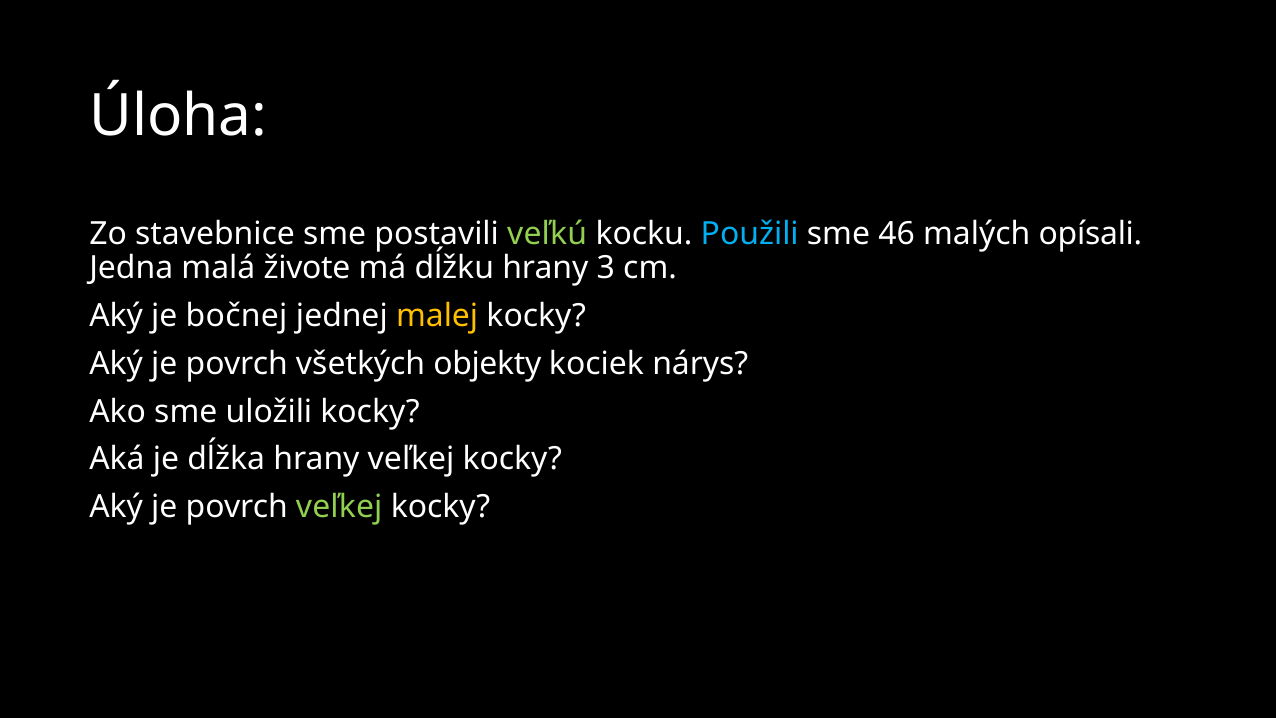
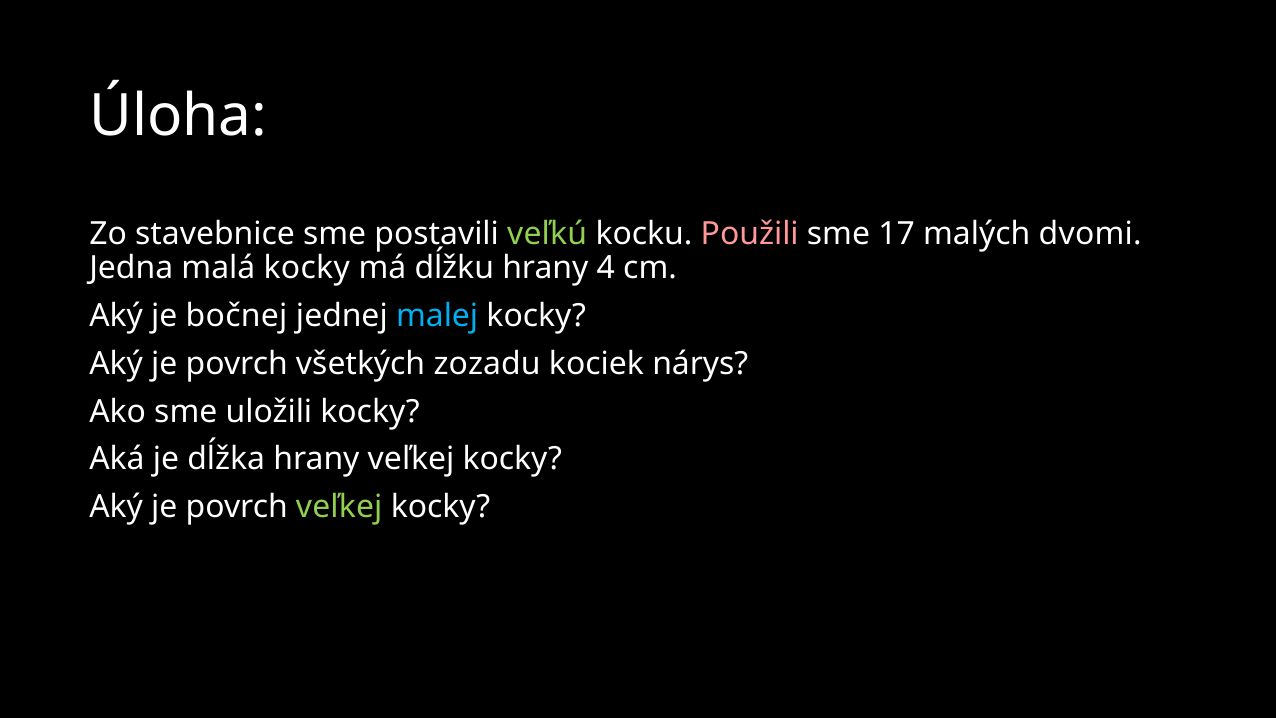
Použili colour: light blue -> pink (750, 234)
46: 46 -> 17 (897, 234)
opísali: opísali -> dvomi (1090, 234)
malá živote: živote -> kocky (307, 268)
3: 3 -> 4 (606, 268)
malej colour: yellow -> light blue (437, 316)
objekty: objekty -> zozadu (487, 364)
